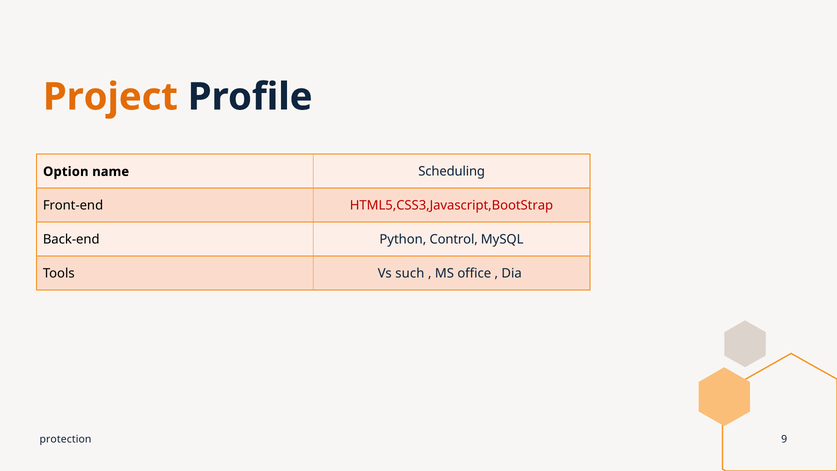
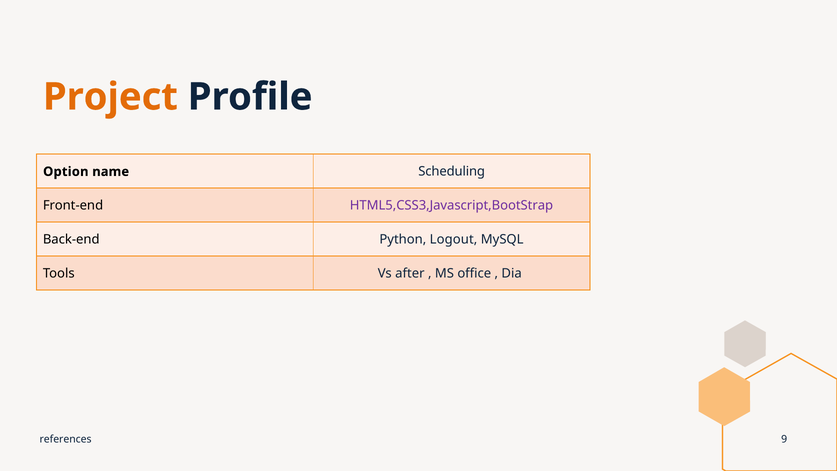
HTML5,CSS3,Javascript,BootStrap colour: red -> purple (451, 206)
Control: Control -> Logout (454, 240)
such: such -> after (410, 274)
protection: protection -> references (66, 439)
